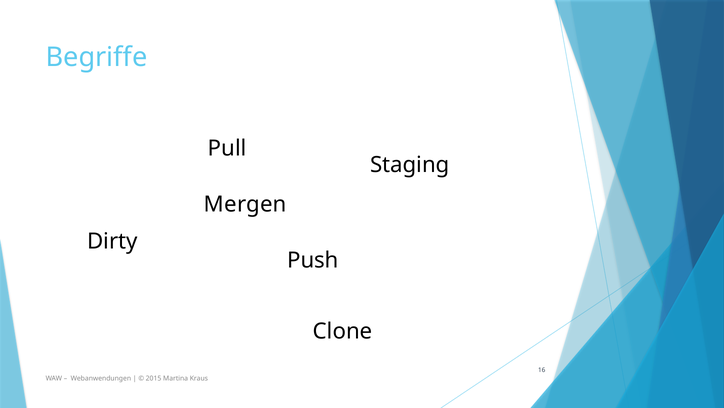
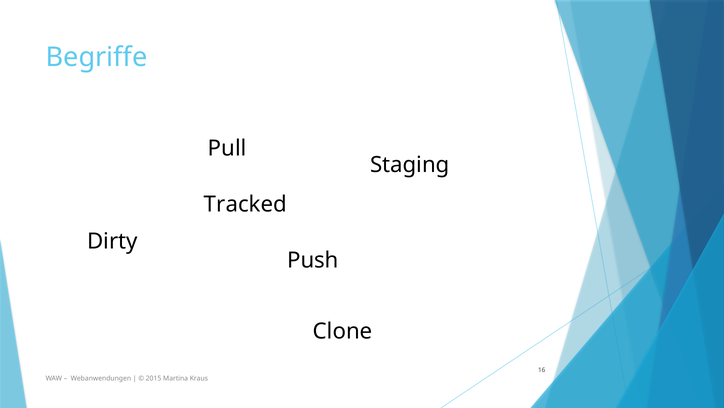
Mergen: Mergen -> Tracked (245, 204)
